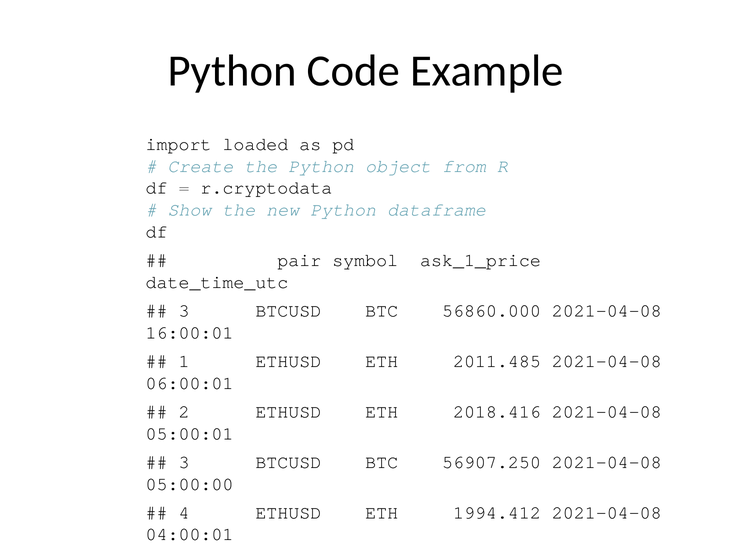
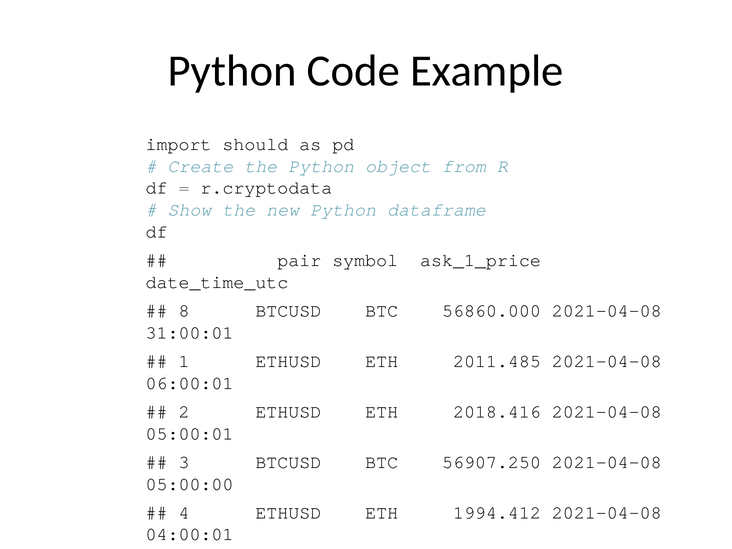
loaded: loaded -> should (255, 144)
3: 3 -> 8 (184, 311)
16:00:01: 16:00:01 -> 31:00:01 (190, 333)
